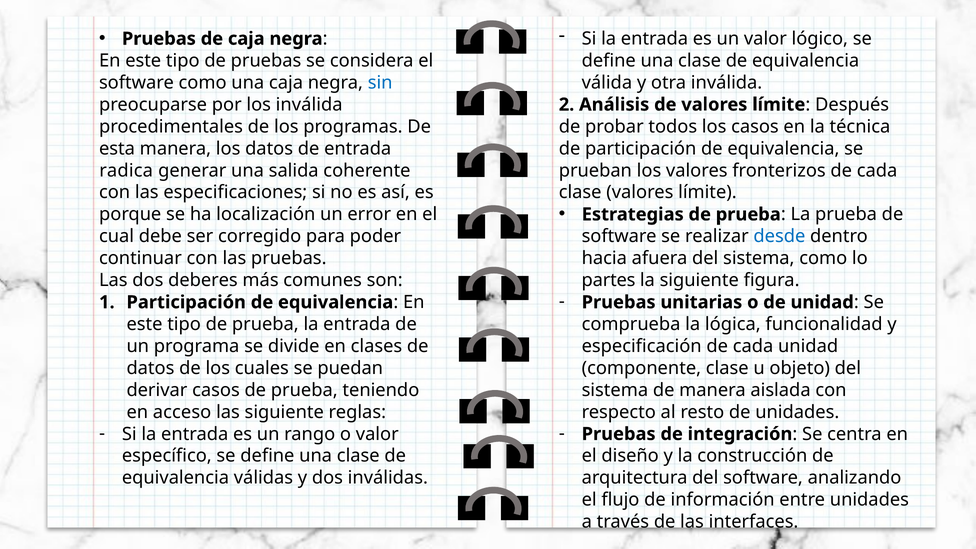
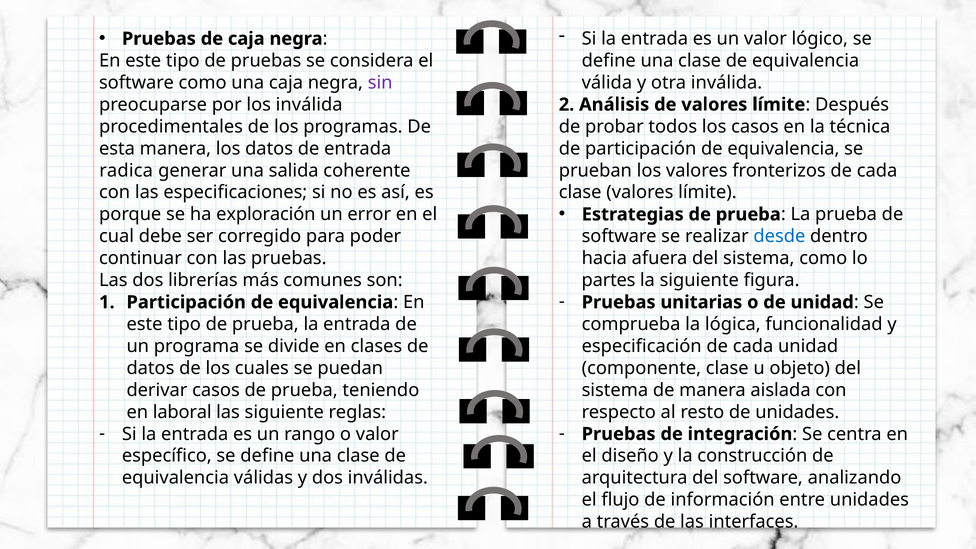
sin colour: blue -> purple (380, 83)
localización: localización -> exploración (266, 214)
deberes: deberes -> librerías (203, 280)
acceso: acceso -> laboral (182, 412)
